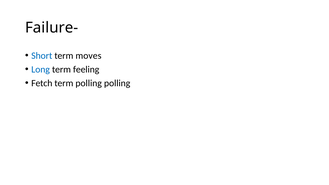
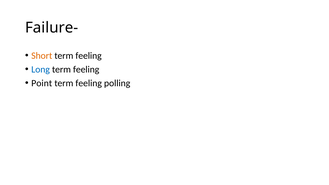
Short colour: blue -> orange (42, 56)
moves: moves -> feeling (89, 56)
Fetch: Fetch -> Point (42, 83)
polling: polling -> feeling (89, 83)
